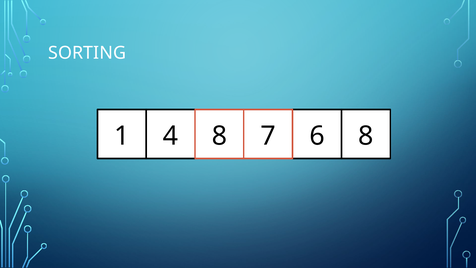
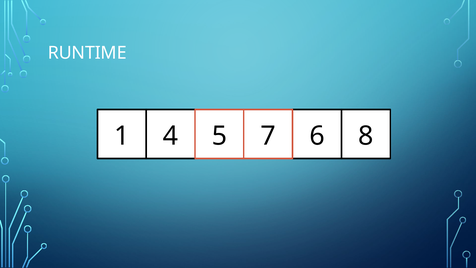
SORTING: SORTING -> RUNTIME (87, 53)
4 8: 8 -> 5 (219, 136)
